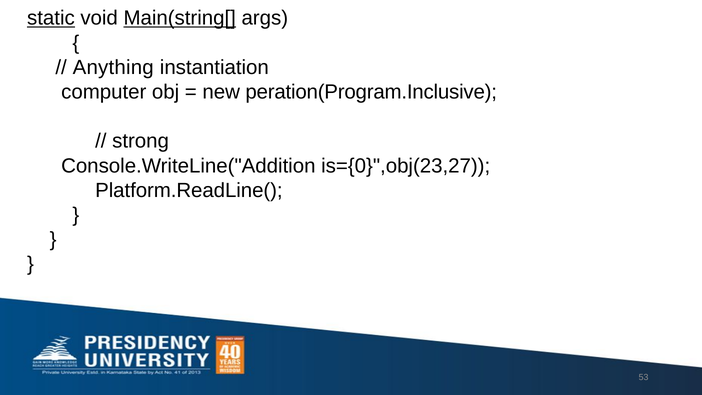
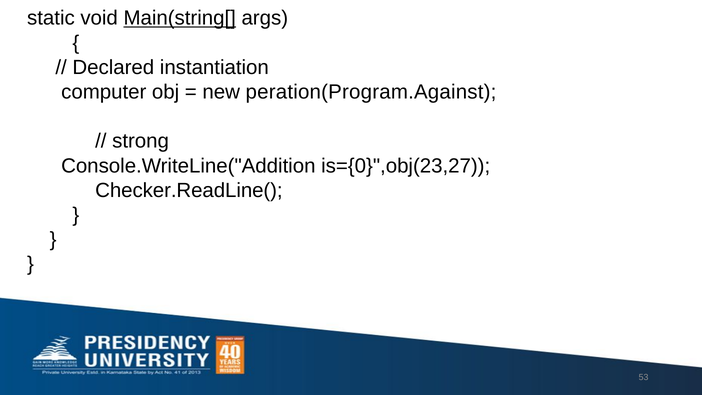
static underline: present -> none (51, 18)
Anything: Anything -> Declared (113, 67)
peration(Program.Inclusive: peration(Program.Inclusive -> peration(Program.Against (371, 92)
Platform.ReadLine(: Platform.ReadLine( -> Checker.ReadLine( (189, 190)
